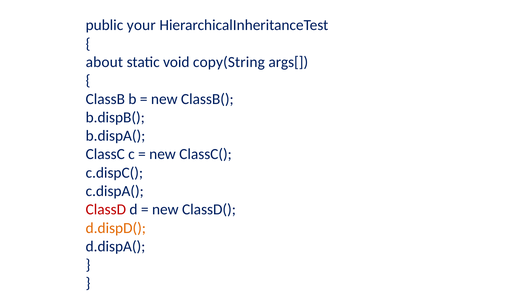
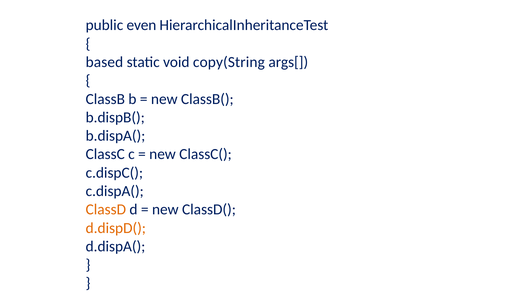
your: your -> even (141, 25)
about: about -> based (104, 62)
ClassD colour: red -> orange (106, 209)
